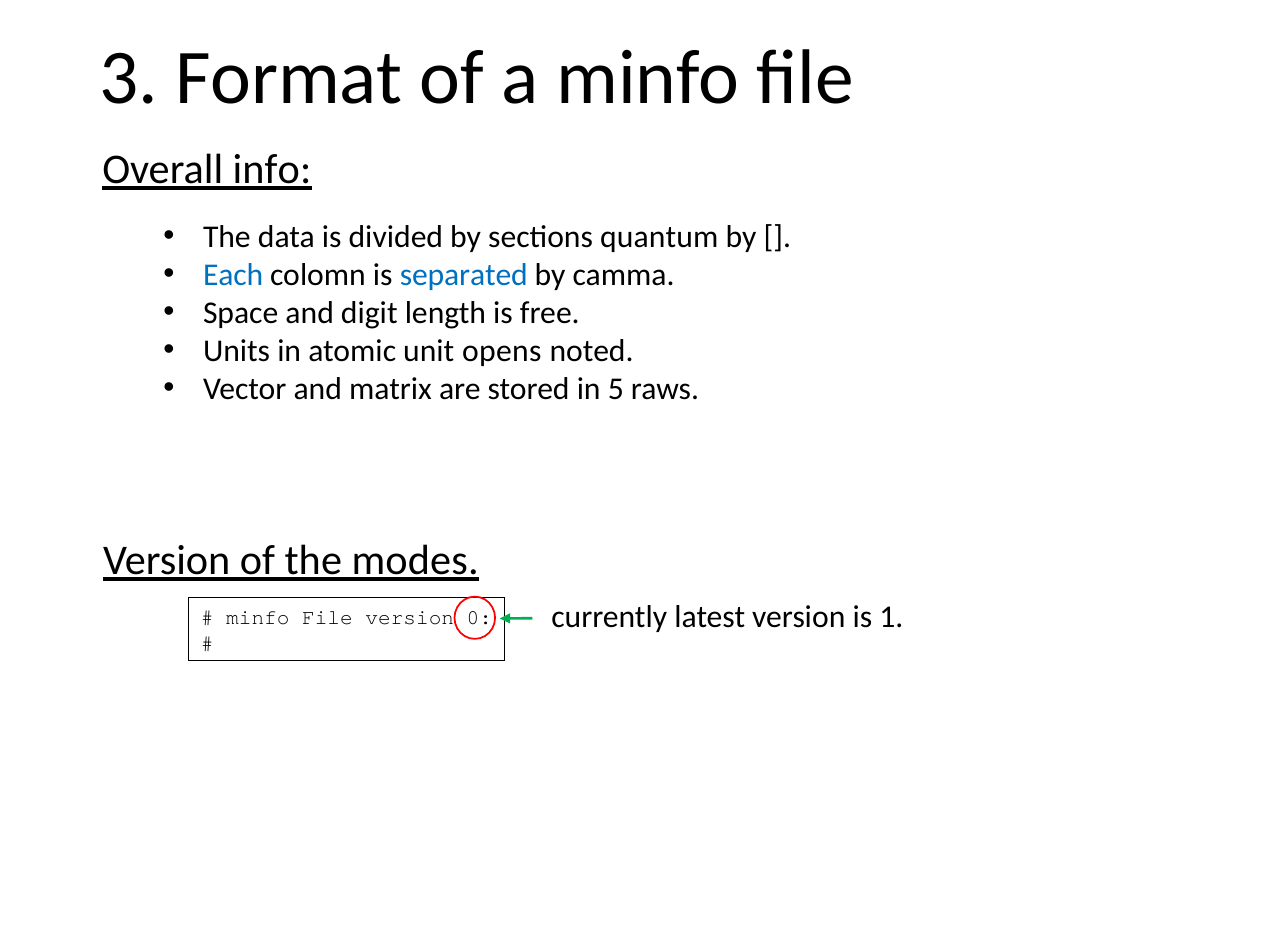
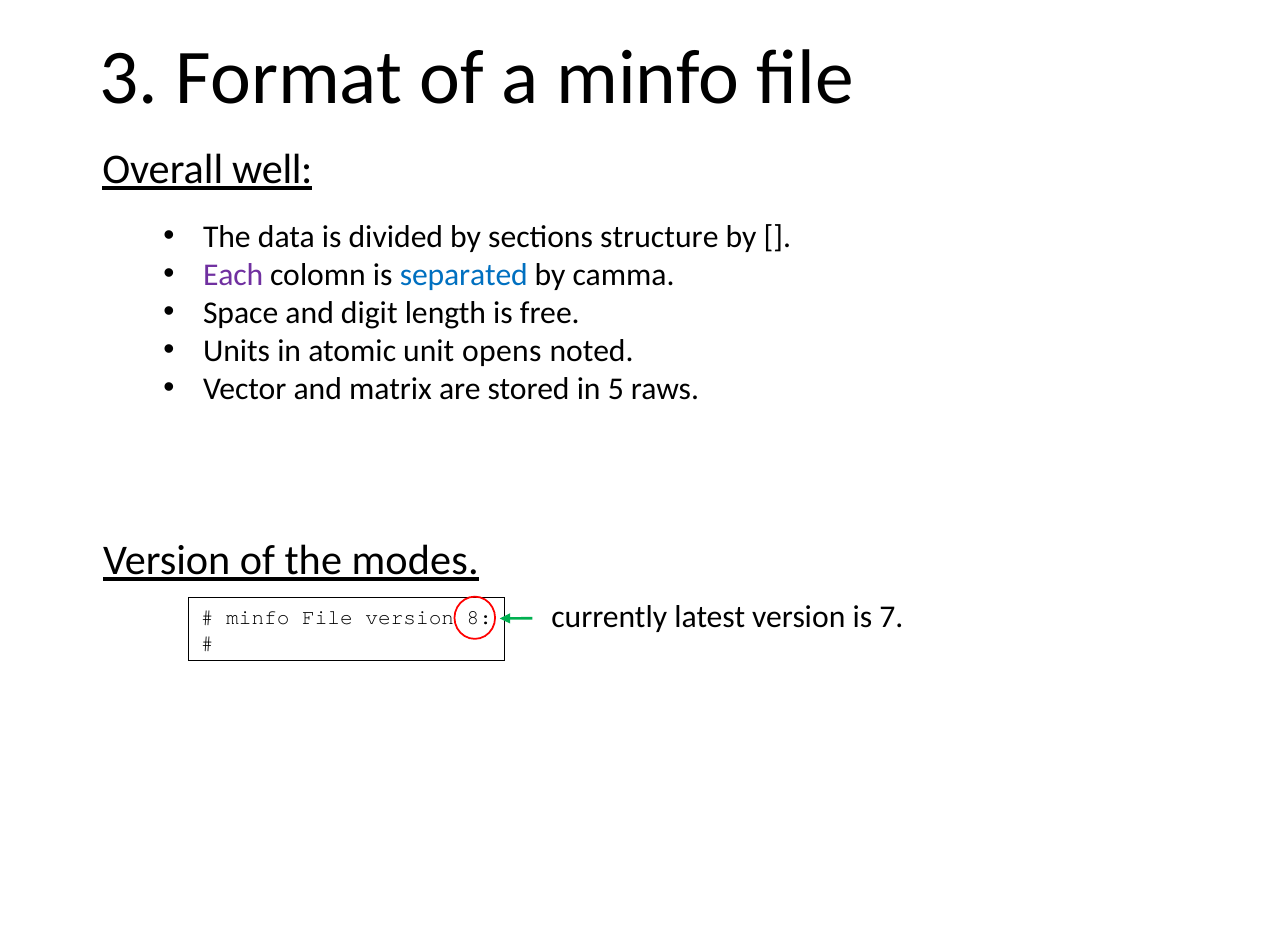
info: info -> well (272, 170)
quantum: quantum -> structure (659, 237)
Each colour: blue -> purple (233, 275)
1: 1 -> 7 (891, 617)
0: 0 -> 8 (479, 618)
